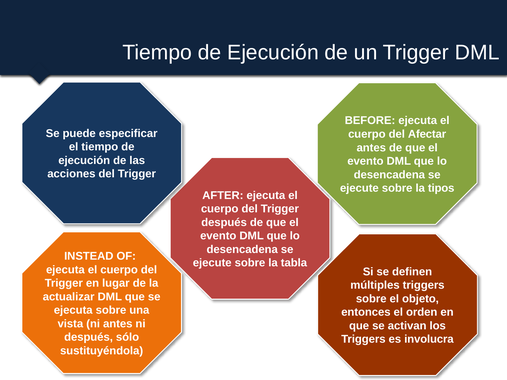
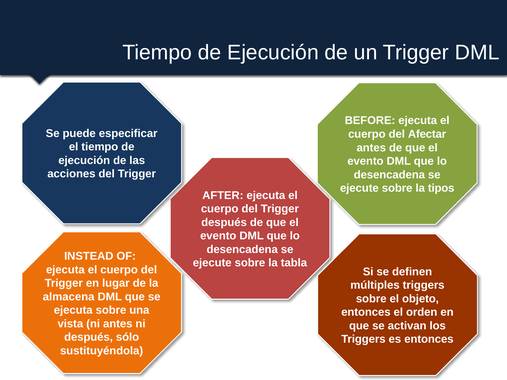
actualizar: actualizar -> almacena (69, 297)
es involucra: involucra -> entonces (429, 339)
